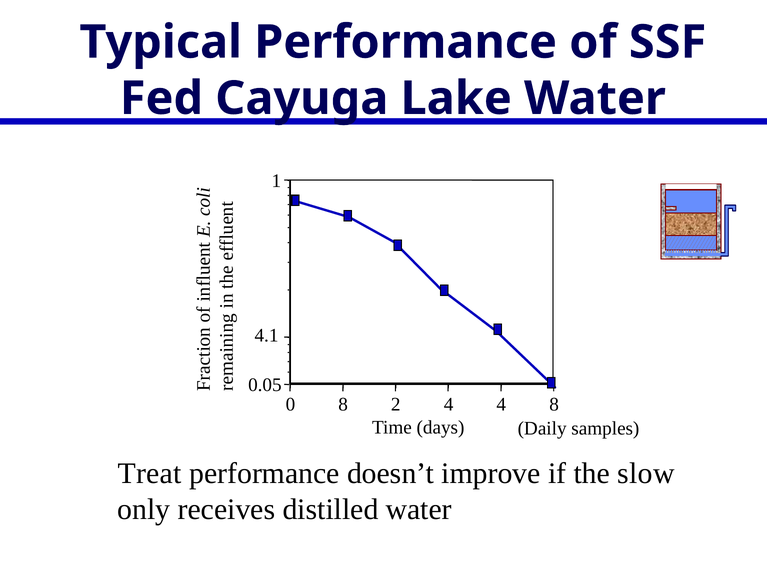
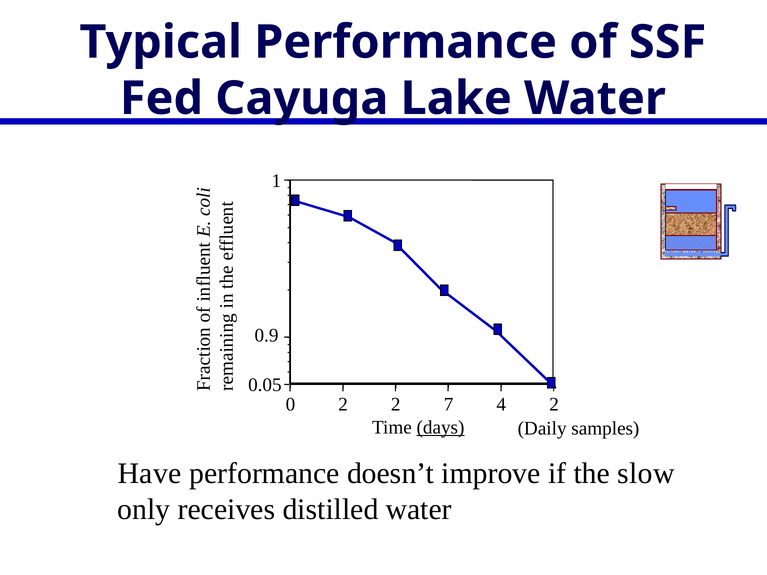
4.1: 4.1 -> 0.9 (267, 336)
0 8: 8 -> 2 (343, 404)
2 4: 4 -> 7 (449, 404)
4 8: 8 -> 2 (554, 404)
days underline: none -> present (440, 428)
Treat: Treat -> Have (150, 474)
